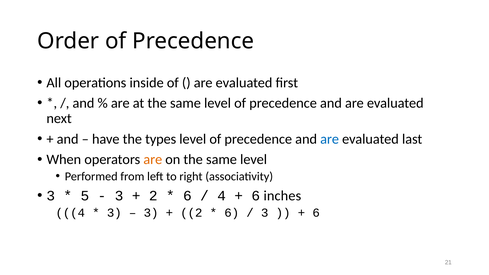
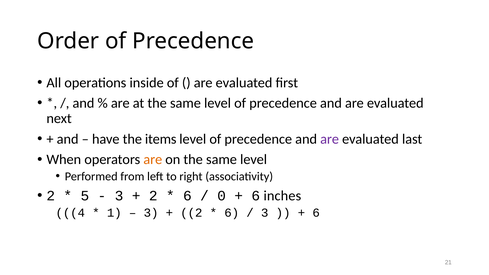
types: types -> items (161, 139)
are colour: blue -> purple (330, 139)
3: 3 -> 2 (51, 196)
4: 4 -> 0 (222, 196)
3: 3 -> 1 (114, 213)
